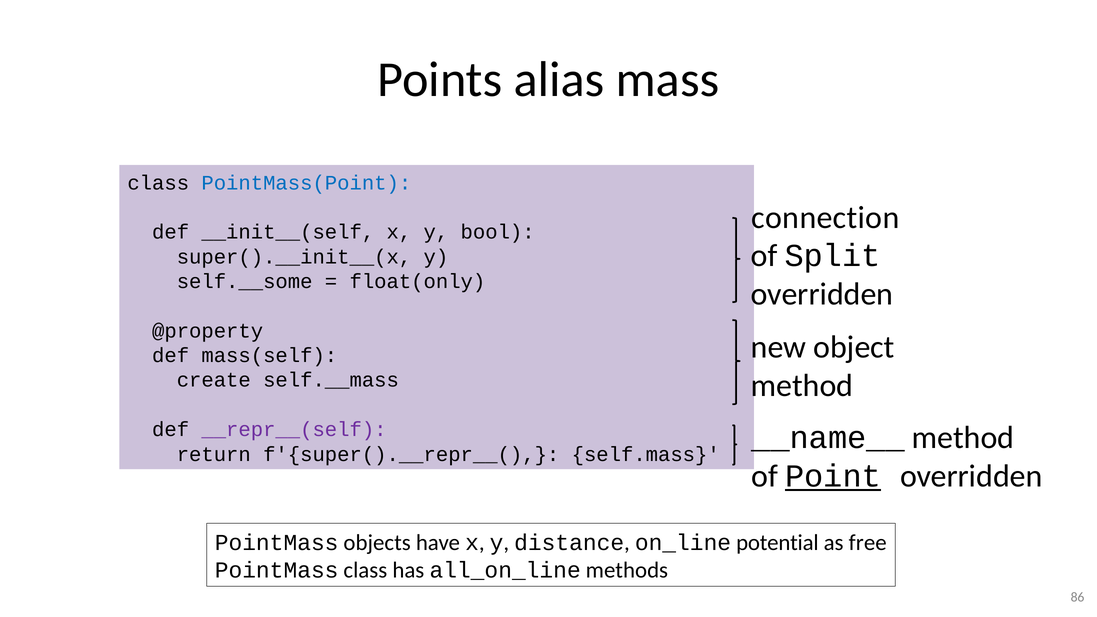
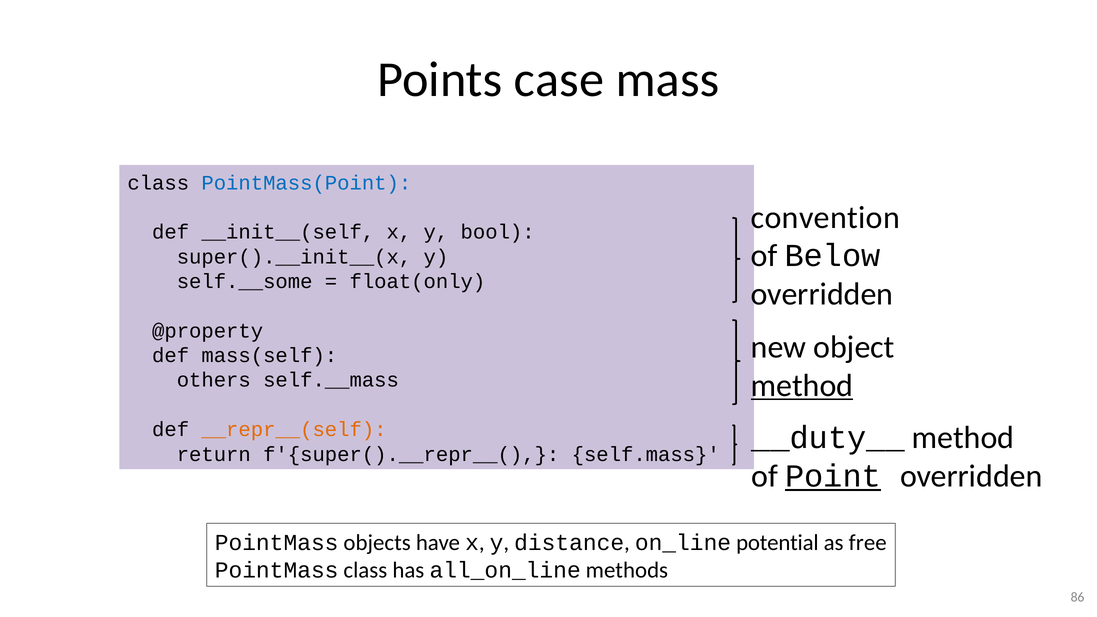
alias: alias -> case (559, 80)
connection: connection -> convention (825, 218)
Split: Split -> Below (832, 256)
create: create -> others (214, 380)
method underline: none -> present (802, 386)
__repr__(self colour: purple -> orange (294, 430)
__name__: __name__ -> __duty__ (828, 438)
